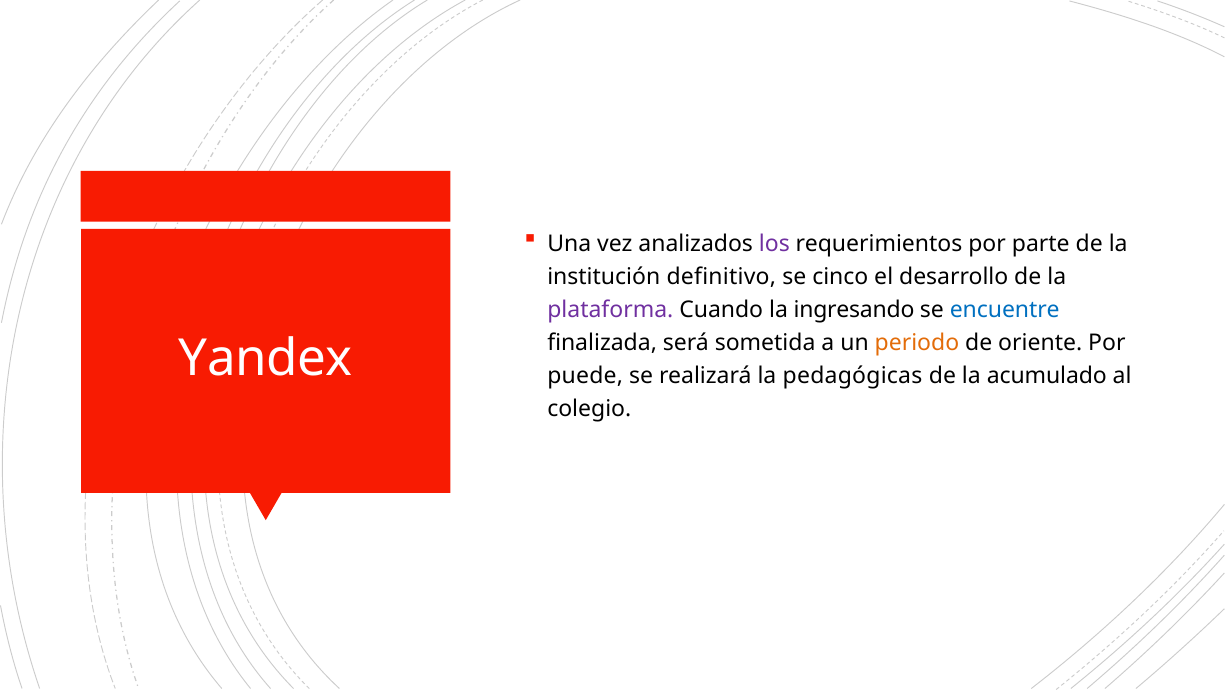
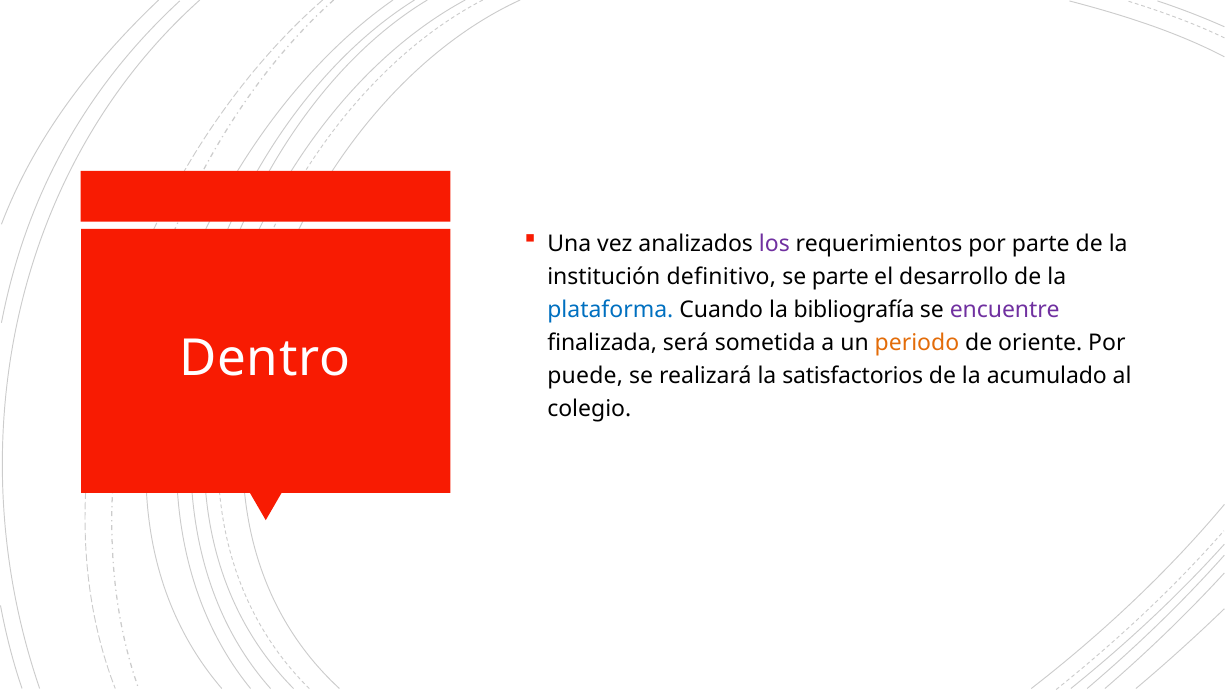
se cinco: cinco -> parte (840, 277)
plataforma colour: purple -> blue (610, 310)
ingresando: ingresando -> bibliografía (854, 310)
encuentre colour: blue -> purple (1005, 310)
Yandex: Yandex -> Dentro (265, 359)
pedagógicas: pedagógicas -> satisfactorios (853, 376)
